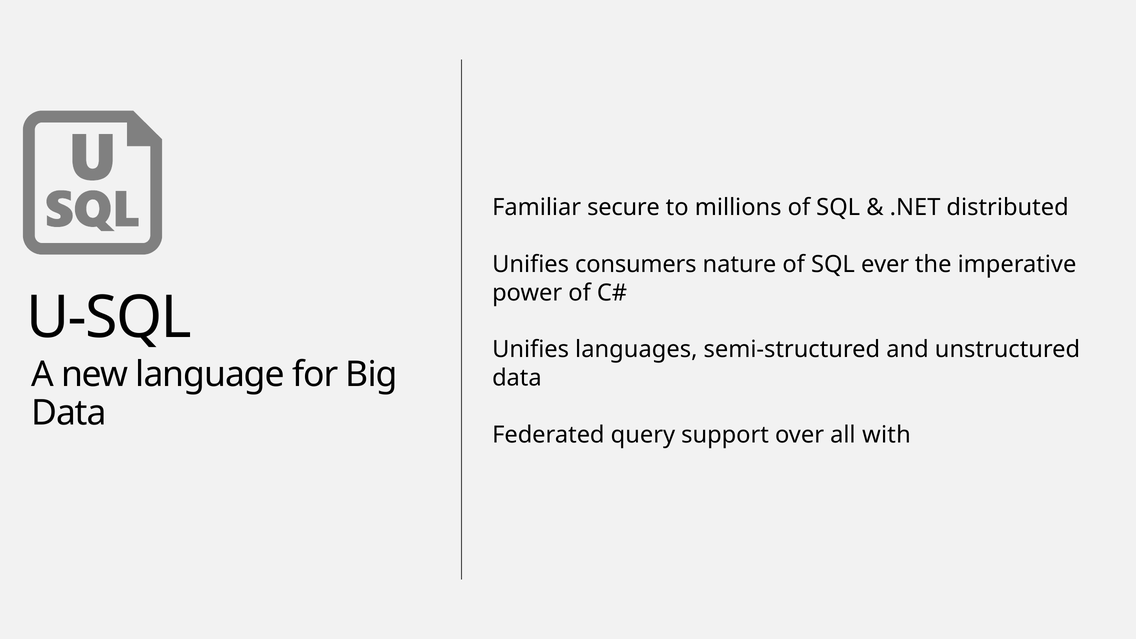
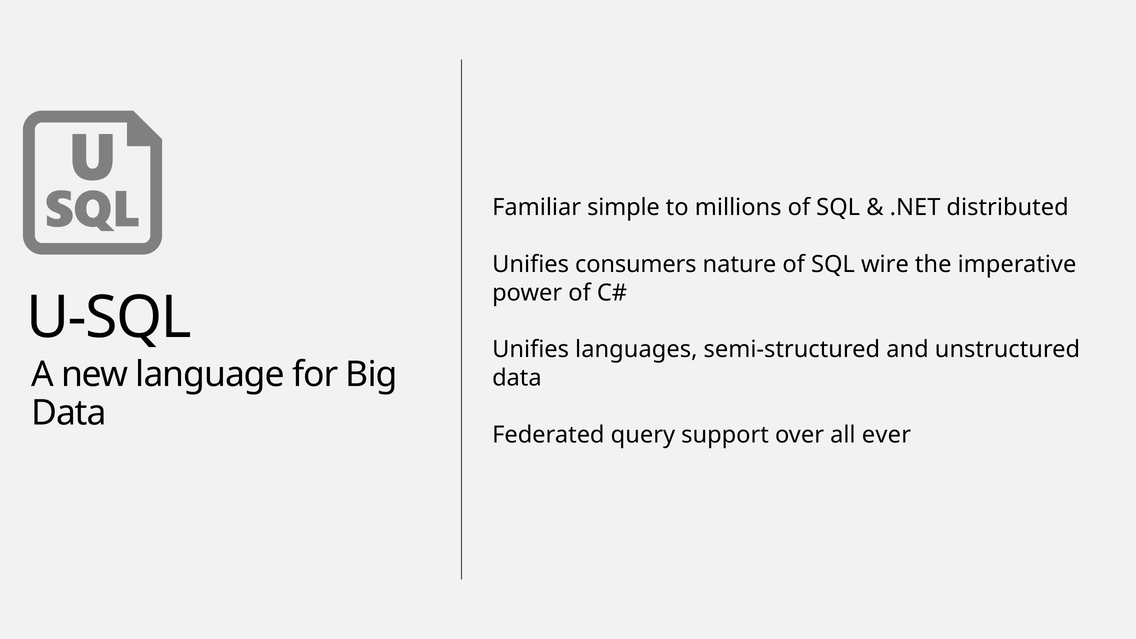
secure: secure -> simple (623, 207)
ever: ever -> wire (885, 264)
with: with -> ever (886, 435)
